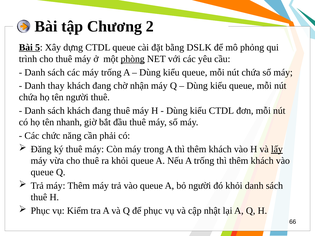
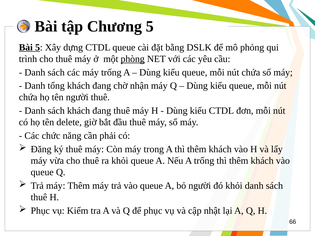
Chương 2: 2 -> 5 (150, 27)
thay: thay -> tổng (56, 86)
nhanh: nhanh -> delete (69, 122)
lấy underline: present -> none (277, 149)
